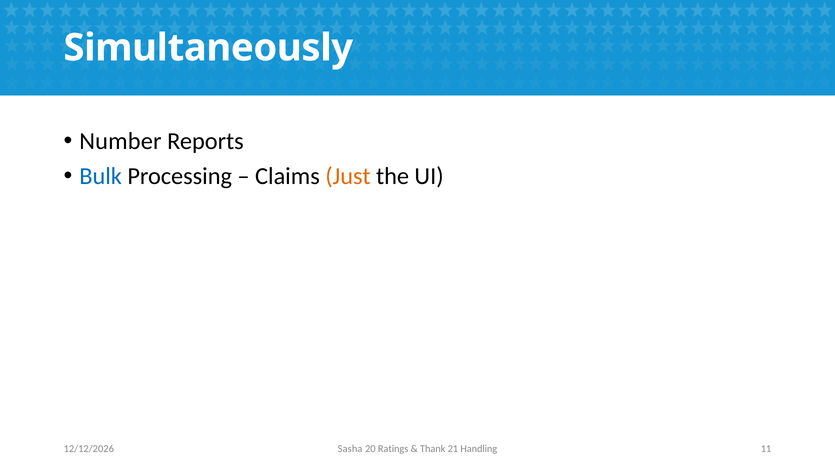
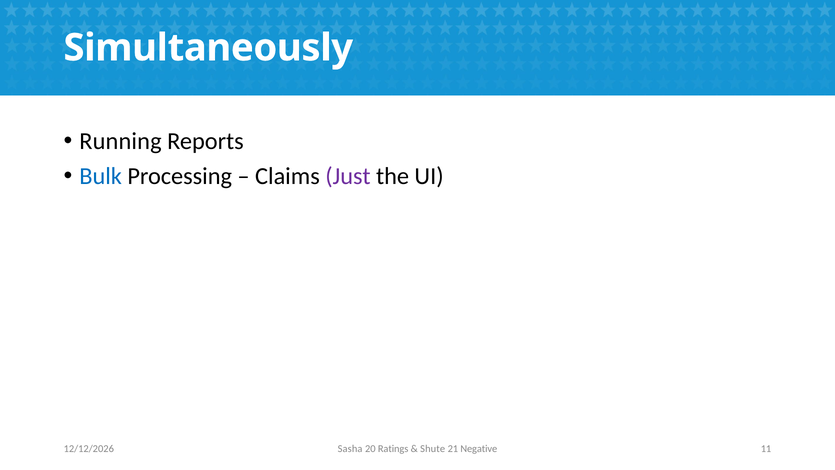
Number: Number -> Running (120, 141)
Just colour: orange -> purple (348, 176)
Thank: Thank -> Shute (433, 448)
Handling: Handling -> Negative (479, 448)
